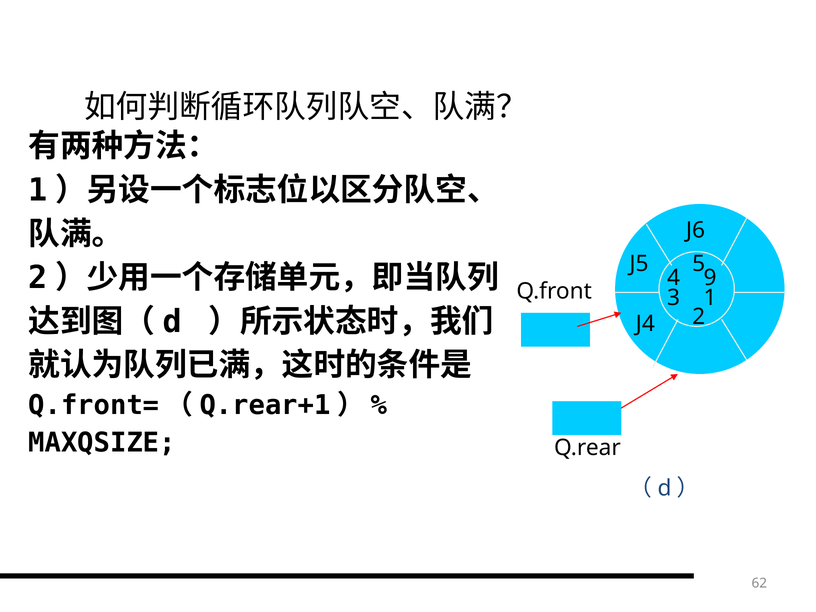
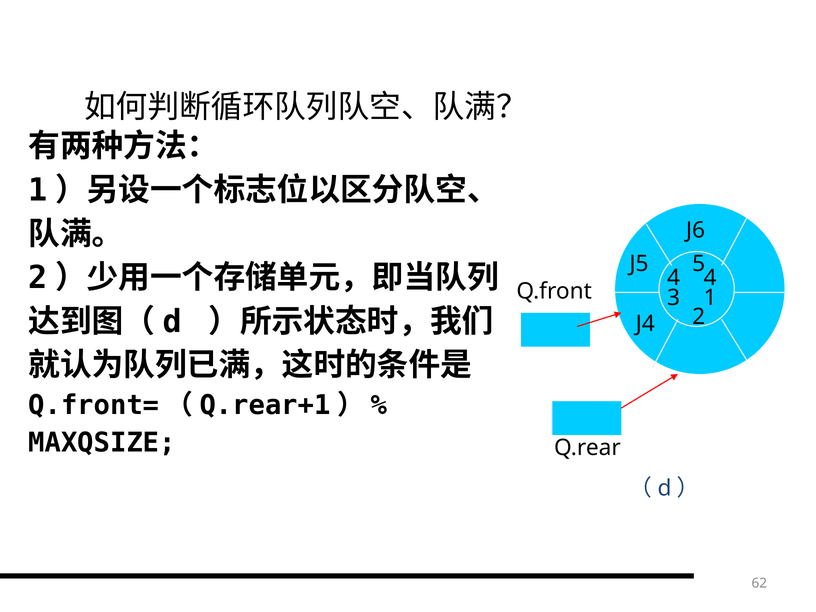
4 9: 9 -> 4 (710, 278)
